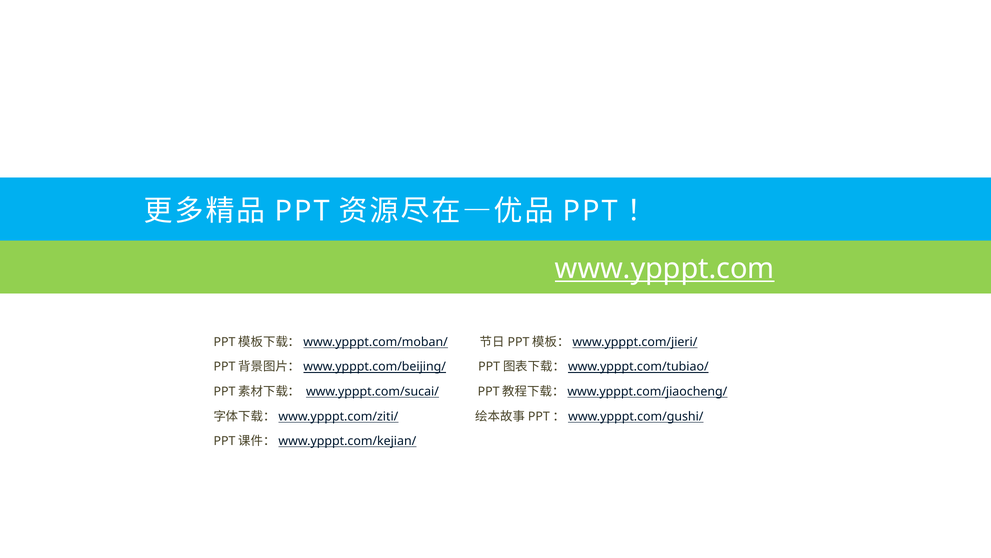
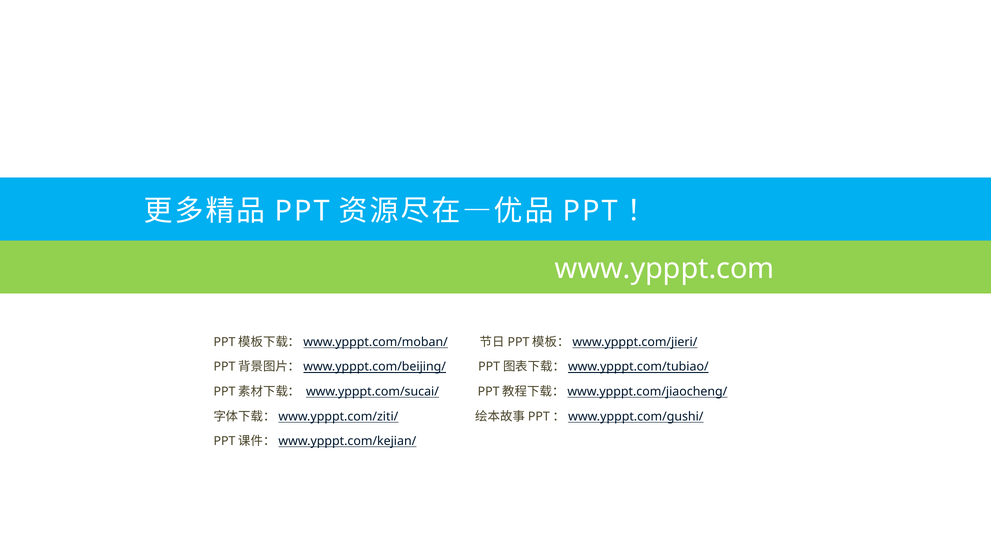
www.ypppt.com underline: present -> none (665, 269)
